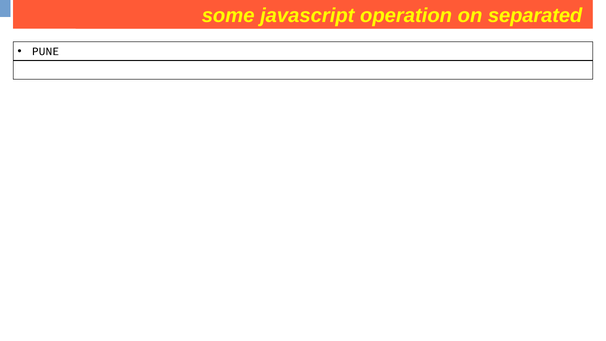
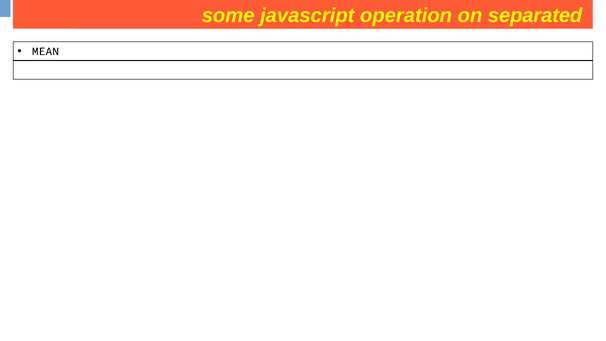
PUNE: PUNE -> MEAN (45, 51)
